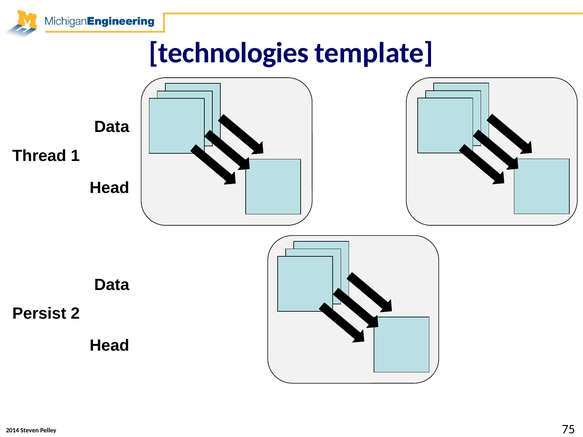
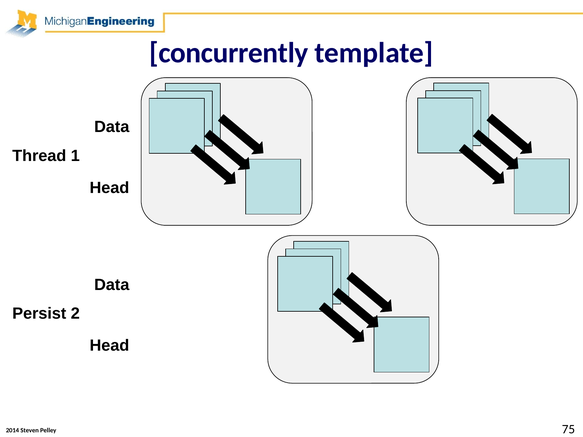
technologies: technologies -> concurrently (229, 53)
